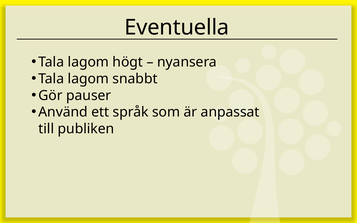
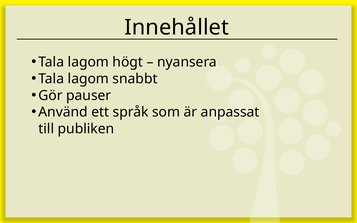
Eventuella: Eventuella -> Innehållet (177, 28)
